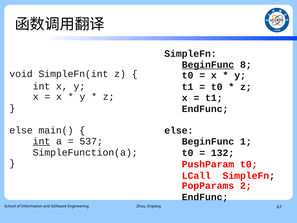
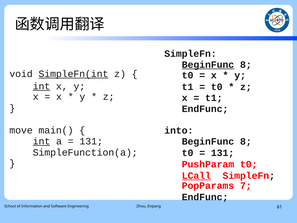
SimpleFn(int underline: none -> present (73, 74)
int underline: none -> present (41, 86)
else: else -> move (21, 130)
else: else -> into (179, 130)
537: 537 -> 131 (91, 141)
1: 1 -> 8 (246, 141)
132: 132 -> 131 (223, 153)
LCall underline: none -> present (196, 175)
2: 2 -> 7 (246, 186)
